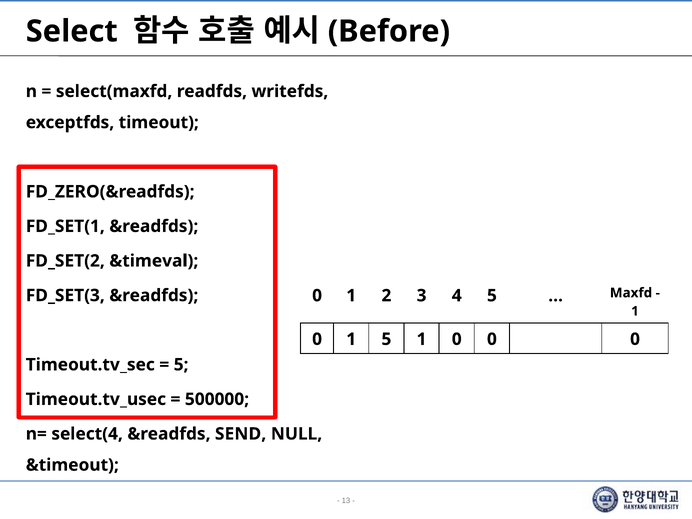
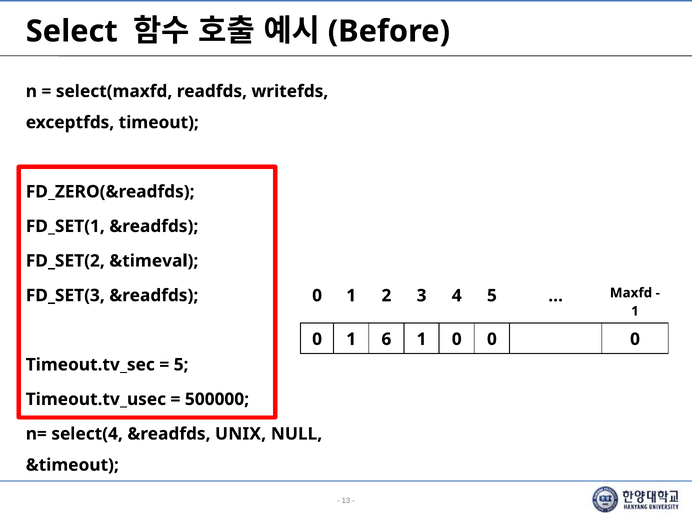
1 5: 5 -> 6 (386, 339)
SEND: SEND -> UNIX (241, 434)
